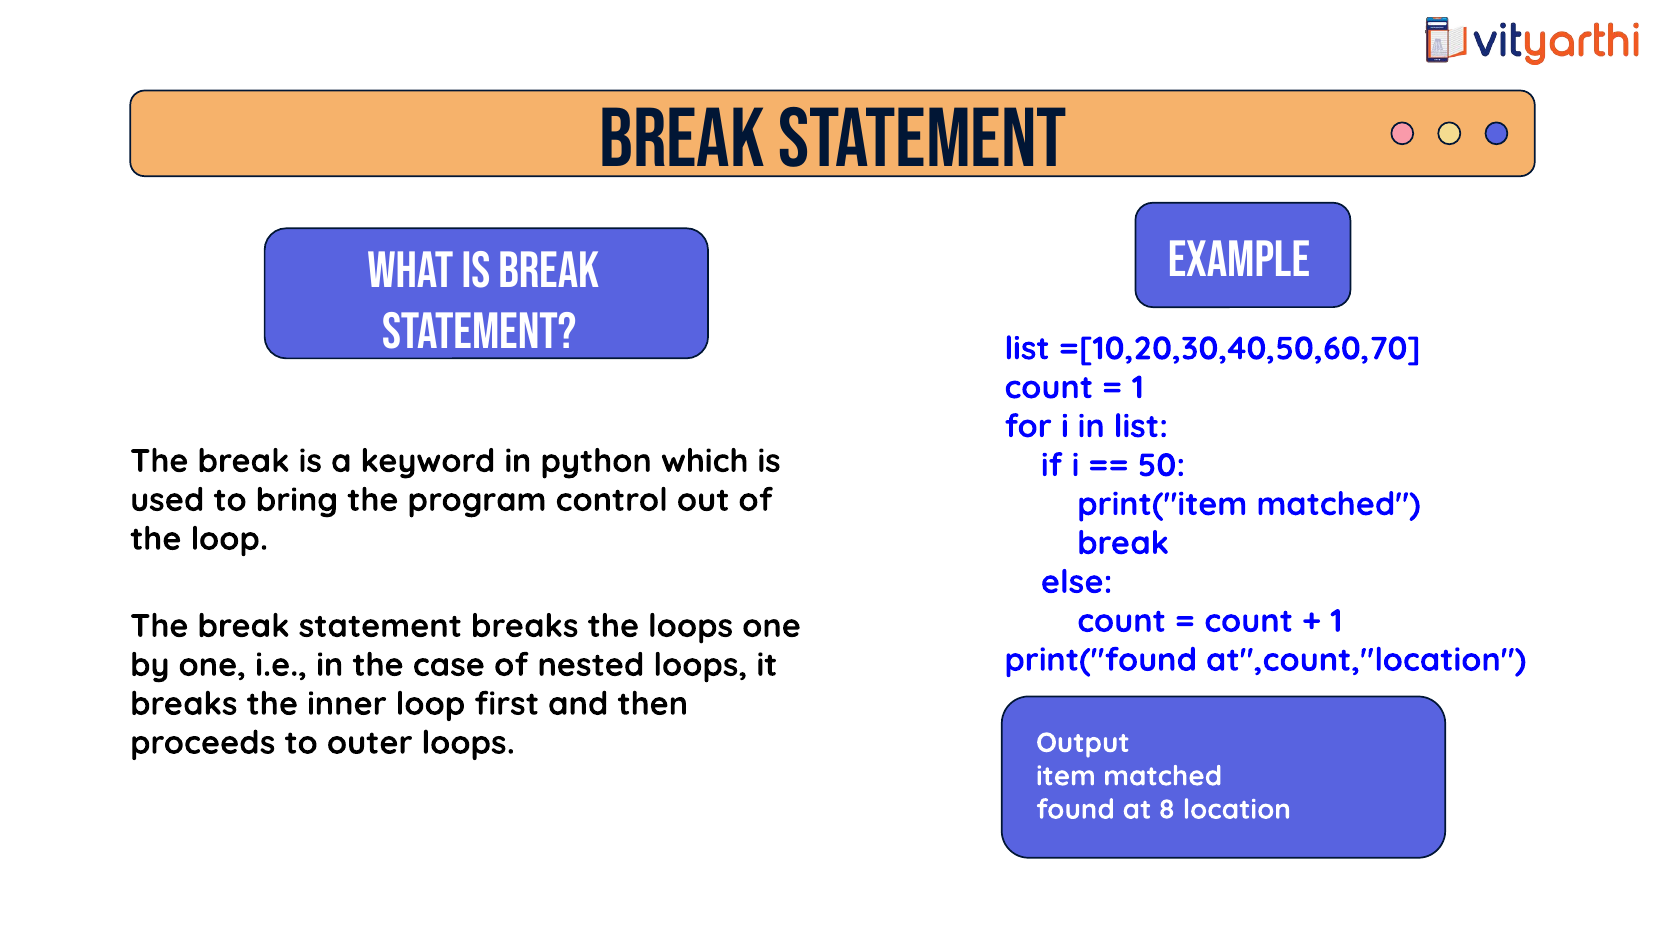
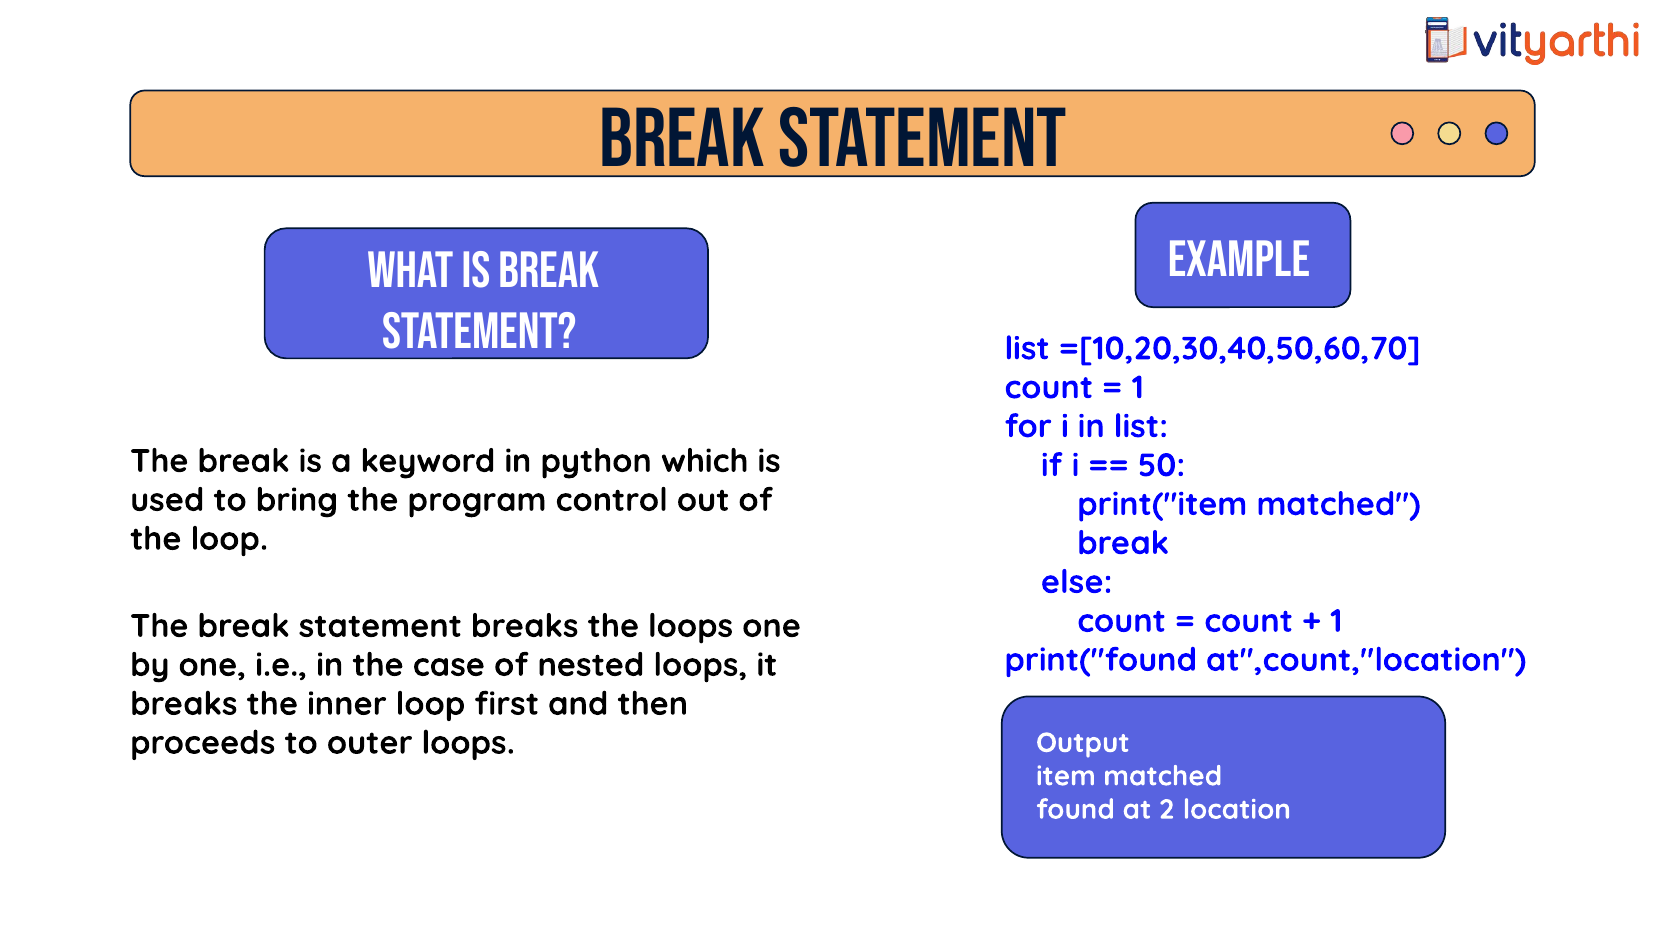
8: 8 -> 2 (1167, 809)
